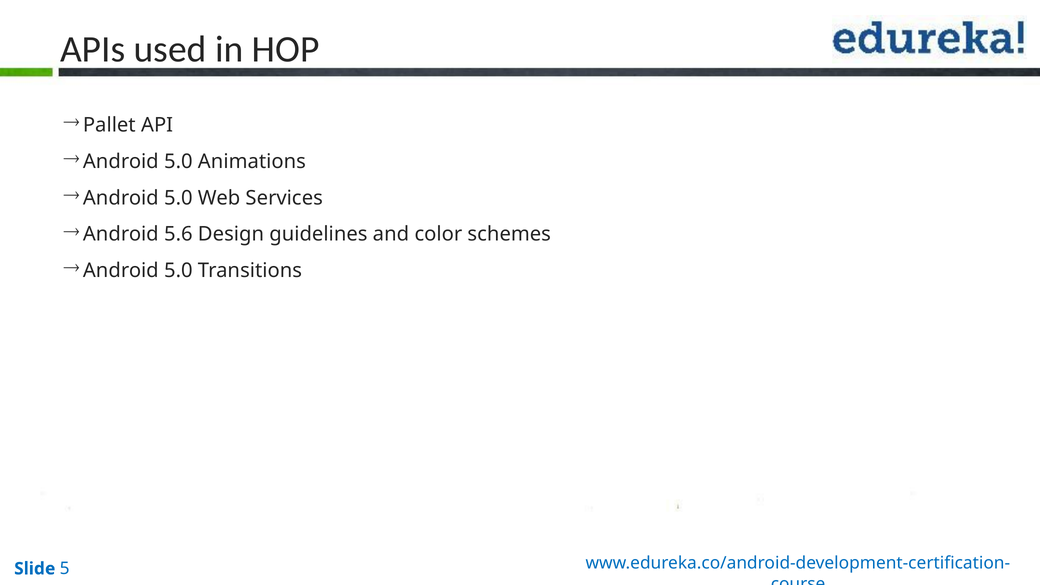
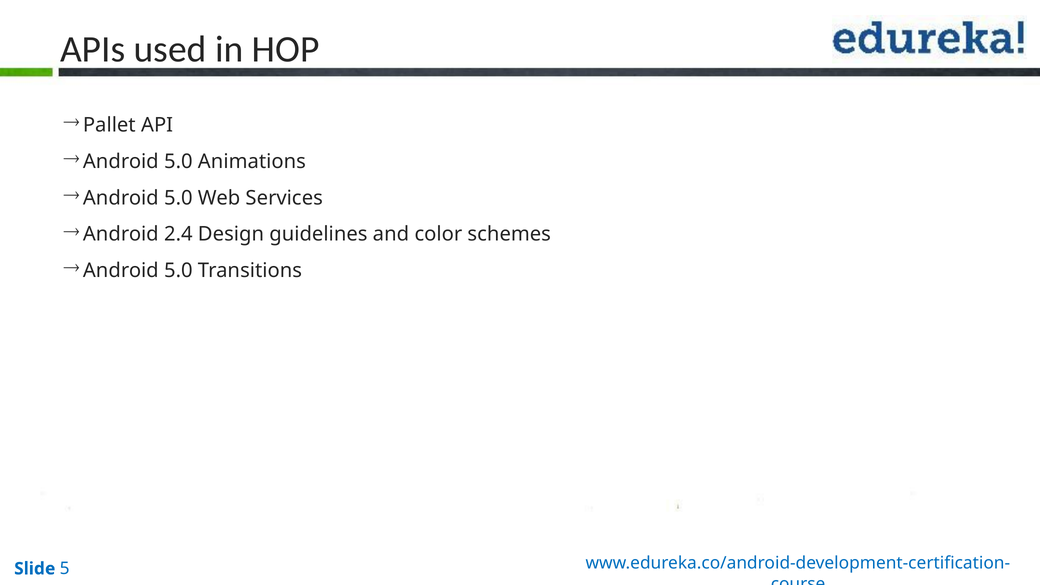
5.6: 5.6 -> 2.4 (178, 234)
